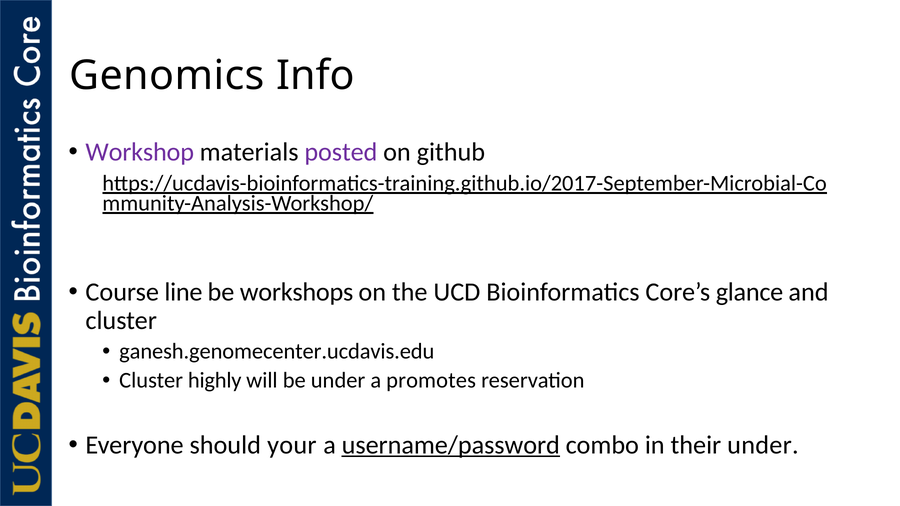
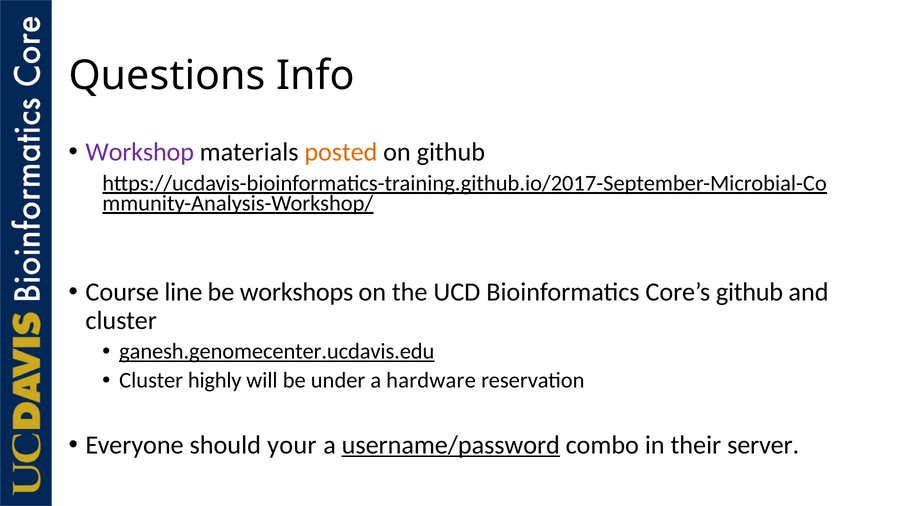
Genomics: Genomics -> Questions (167, 76)
posted colour: purple -> orange (341, 152)
Core’s glance: glance -> github (750, 292)
ganesh.genomecenter.ucdavis.edu underline: none -> present (277, 352)
promotes: promotes -> hardware (431, 381)
their under: under -> server (763, 445)
